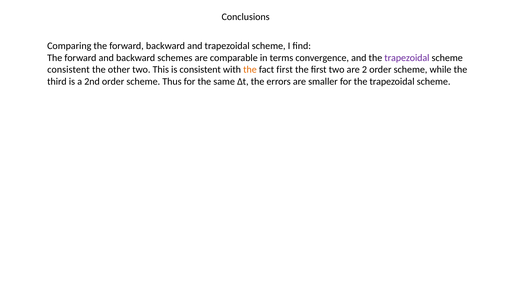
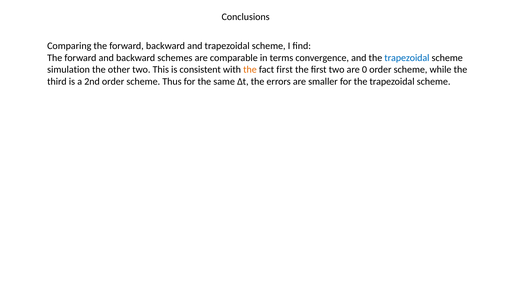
trapezoidal colour: purple -> blue (407, 58)
consistent: consistent -> simulation (69, 70)
2: 2 -> 0 (364, 70)
